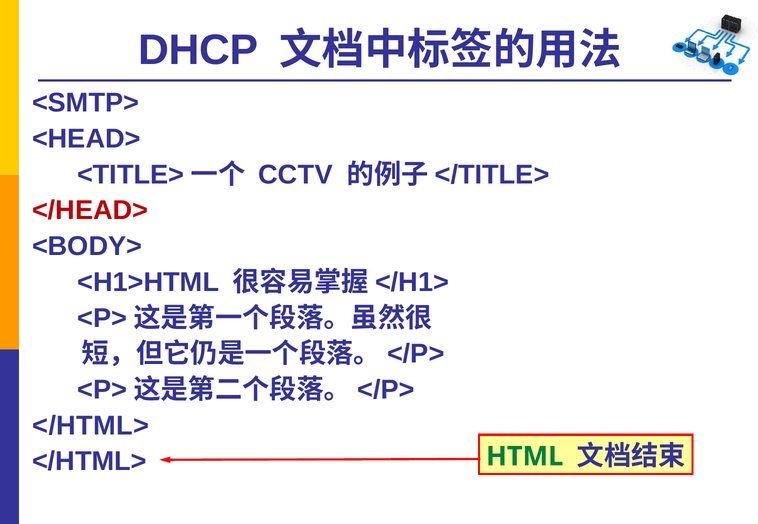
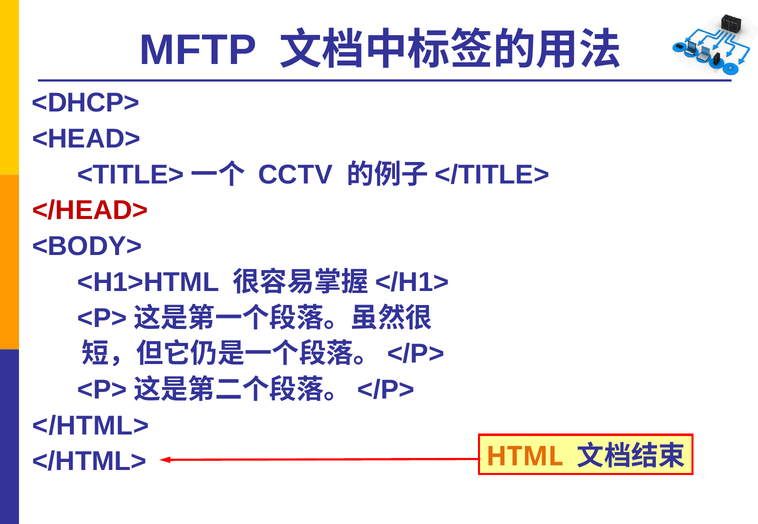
DHCP: DHCP -> MFTP (198, 50)
<SMTP>: <SMTP> -> <DHCP> (86, 103)
HTML colour: green -> orange (525, 457)
